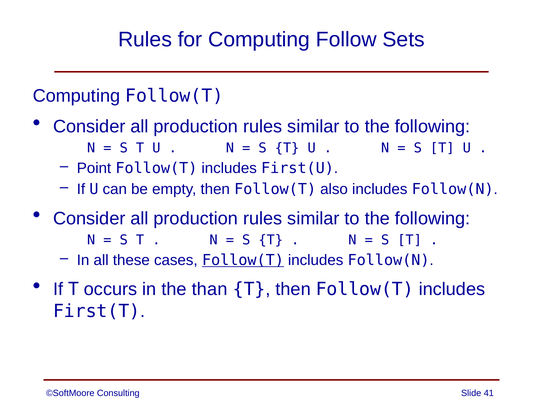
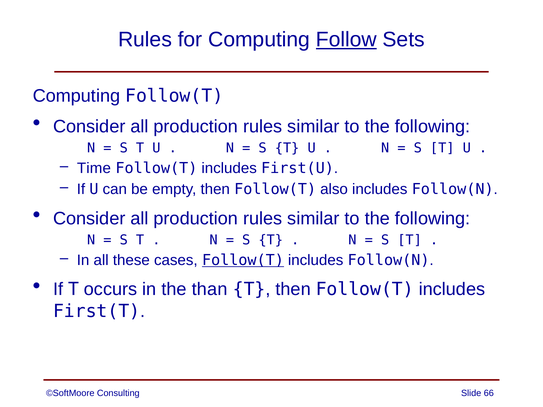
Follow underline: none -> present (346, 40)
Point: Point -> Time (94, 168)
41: 41 -> 66 (489, 393)
